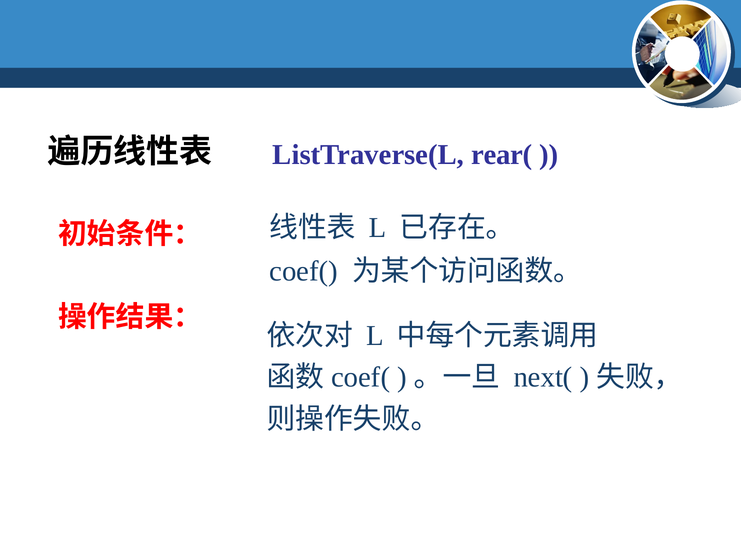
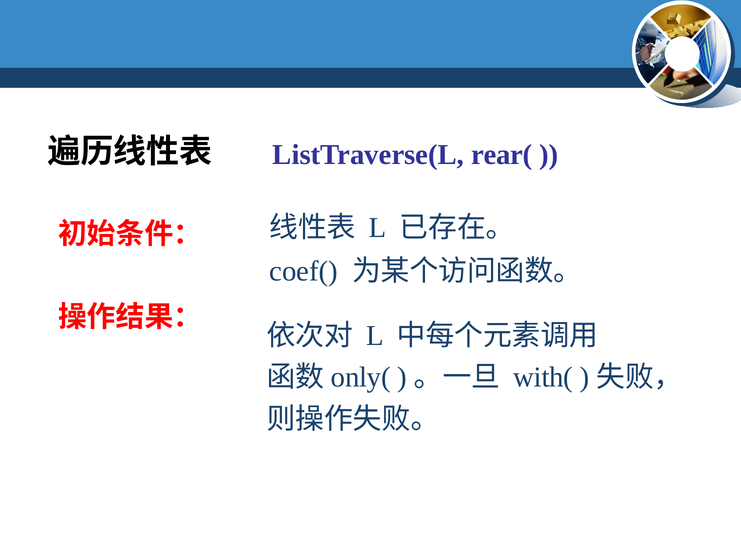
coef(: coef( -> only( (361, 377)
next(: next( -> with( (543, 377)
